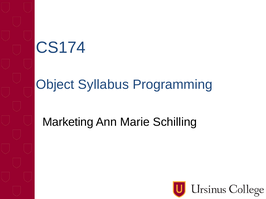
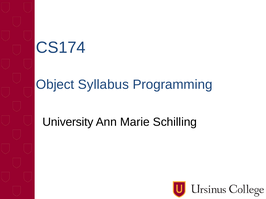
Marketing: Marketing -> University (68, 122)
